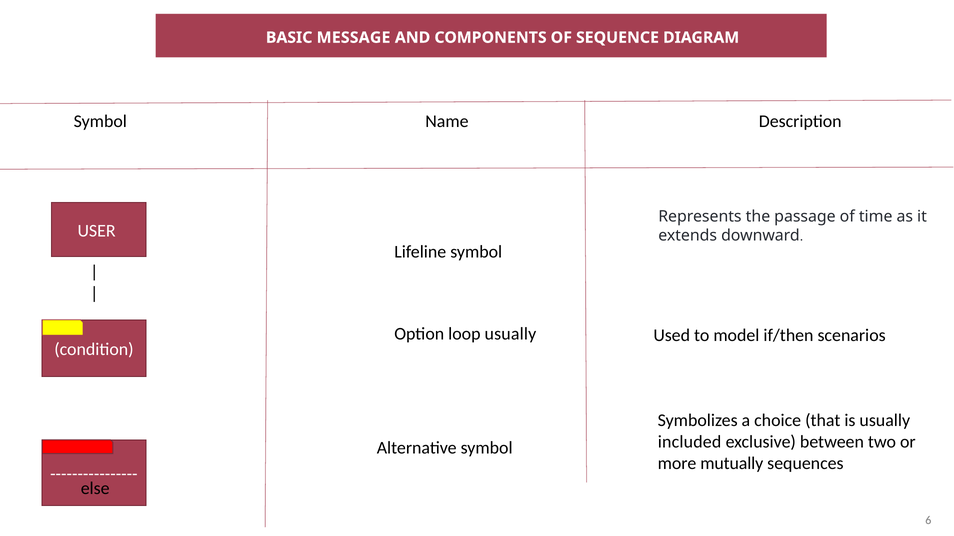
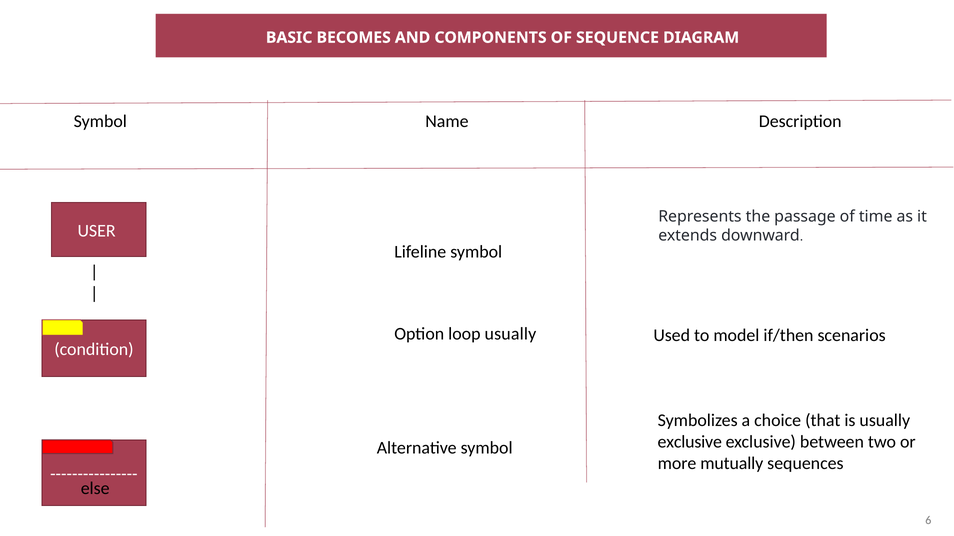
MESSAGE: MESSAGE -> BECOMES (354, 38)
included: included -> exclusive (690, 443)
